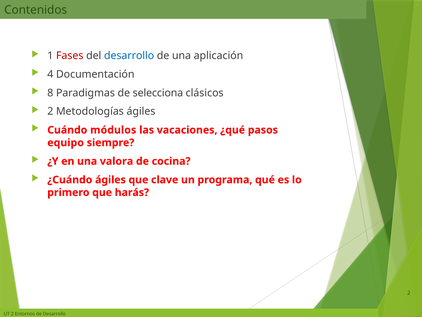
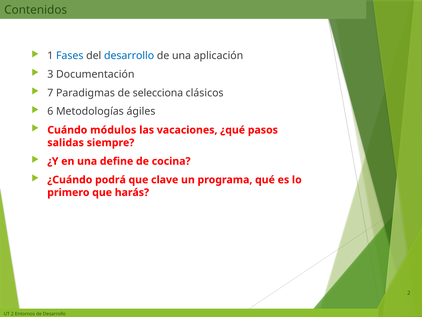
Fases colour: red -> blue (70, 56)
4: 4 -> 3 (50, 74)
8: 8 -> 7 (50, 93)
2: 2 -> 6 (50, 111)
equipo: equipo -> salidas (66, 142)
valora: valora -> define (117, 161)
¿Cuándo ágiles: ágiles -> podrá (110, 180)
